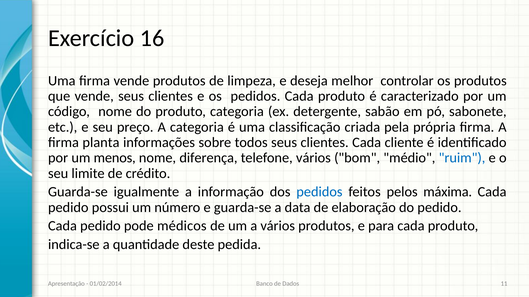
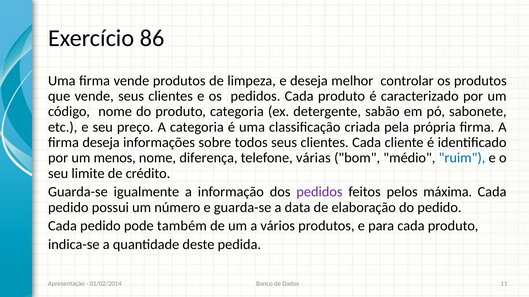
16: 16 -> 86 (152, 38)
firma planta: planta -> deseja (101, 143)
telefone vários: vários -> várias (313, 158)
pedidos colour: blue -> purple (319, 192)
médicos: médicos -> também (182, 226)
